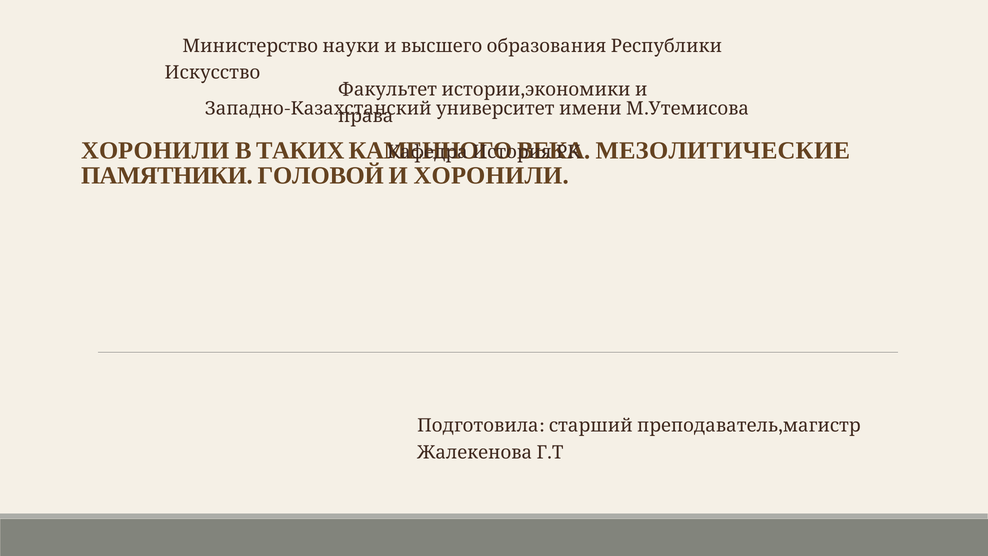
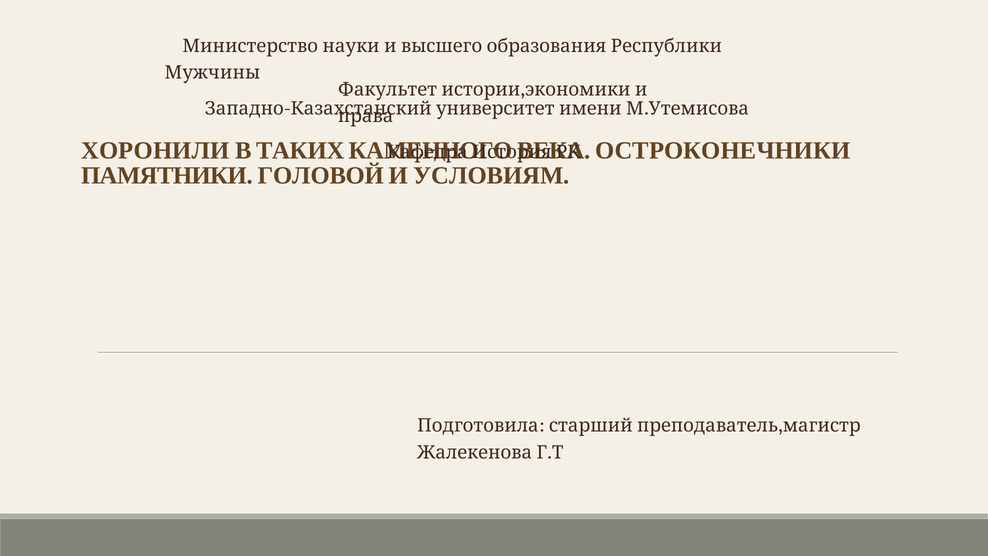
Искусство: Искусство -> Мужчины (212, 73)
МЕЗОЛИТИЧЕСКИЕ: МЕЗОЛИТИЧЕСКИЕ -> ОСТРОКОНЕЧНИКИ (723, 150)
И ХОРОНИЛИ: ХОРОНИЛИ -> УСЛОВИЯМ (491, 175)
